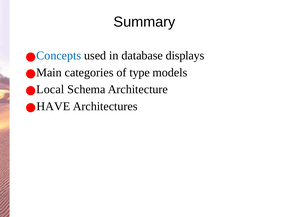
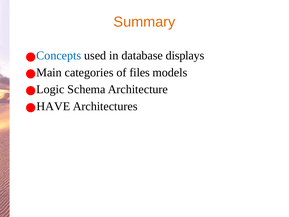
Summary colour: black -> orange (144, 22)
type: type -> files (140, 72)
Local: Local -> Logic (50, 89)
